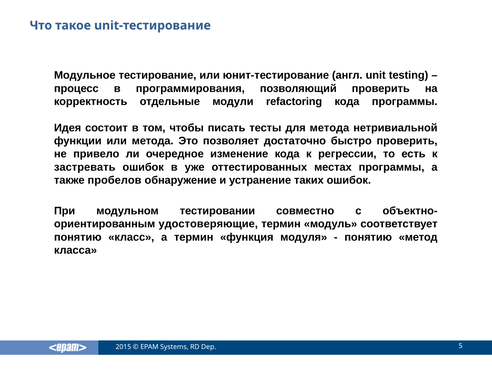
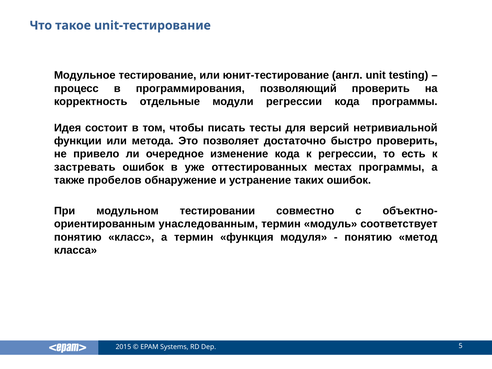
модули refactoring: refactoring -> регрессии (294, 102)
для метода: метода -> версий (329, 128)
удостоверяющие: удостоверяющие -> унаследованным (208, 224)
